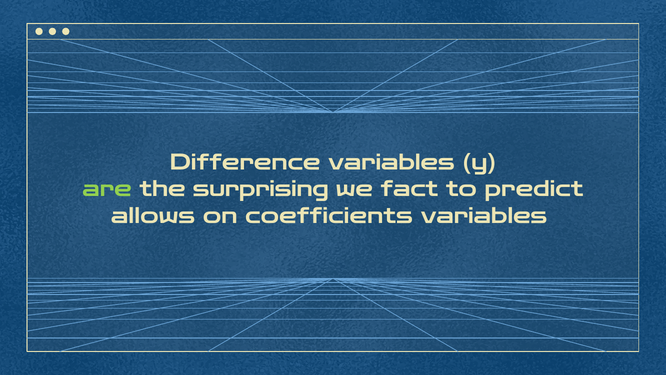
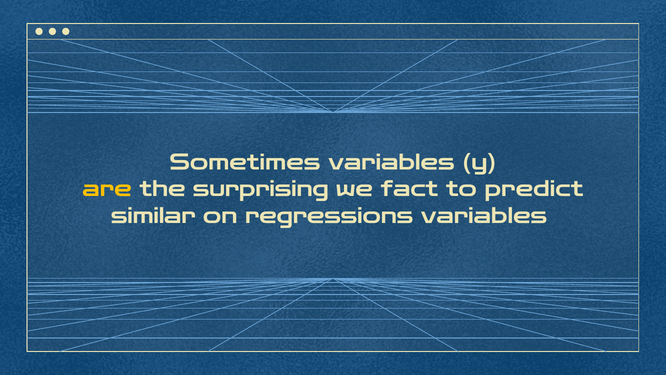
Difference: Difference -> Sometimes (245, 162)
are colour: light green -> yellow (107, 189)
allows: allows -> similar (153, 215)
coefficients: coefficients -> regressions (329, 215)
